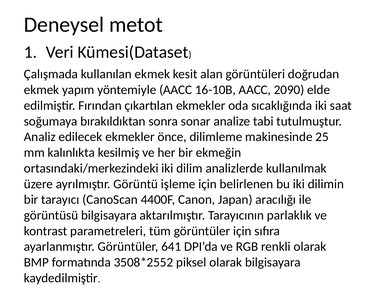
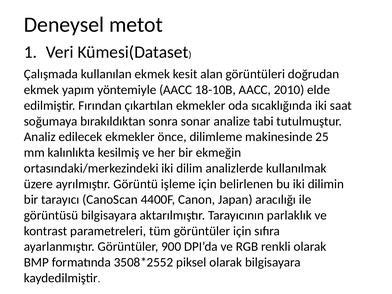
16-10B: 16-10B -> 18-10B (215, 90)
2090: 2090 -> 2010 (289, 90)
641: 641 -> 900 (171, 247)
